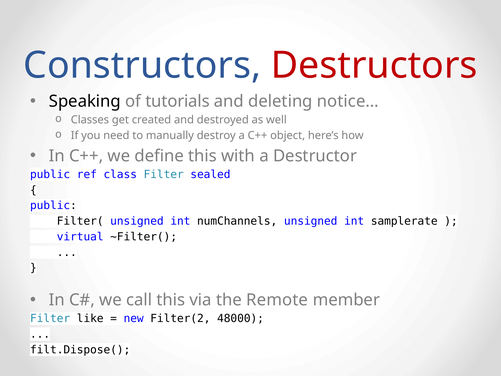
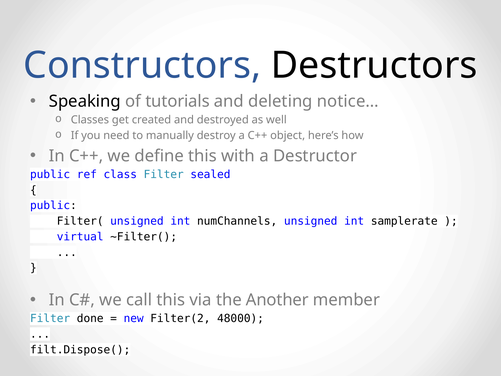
Destructors colour: red -> black (374, 65)
Remote: Remote -> Another (277, 300)
like: like -> done (90, 318)
